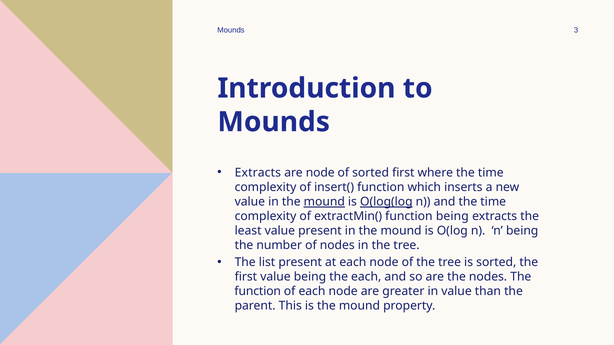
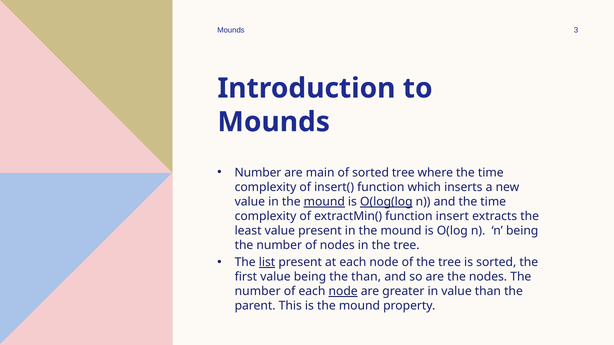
Extracts: Extracts -> Number (258, 173)
are node: node -> main (320, 173)
sorted first: first -> tree (403, 173)
function being: being -> insert (452, 216)
list underline: none -> present (267, 262)
the each: each -> than (366, 277)
function: function -> number (258, 292)
node underline: none -> present (343, 292)
